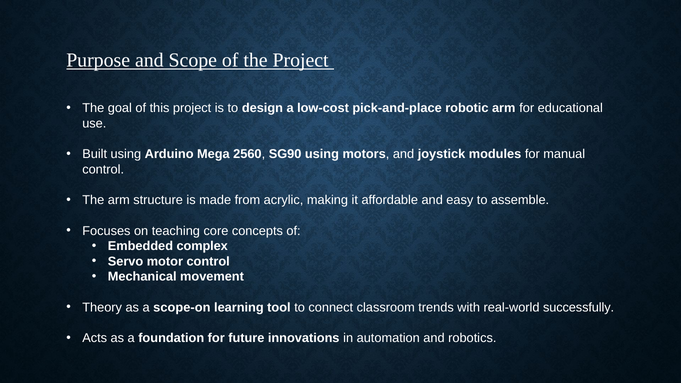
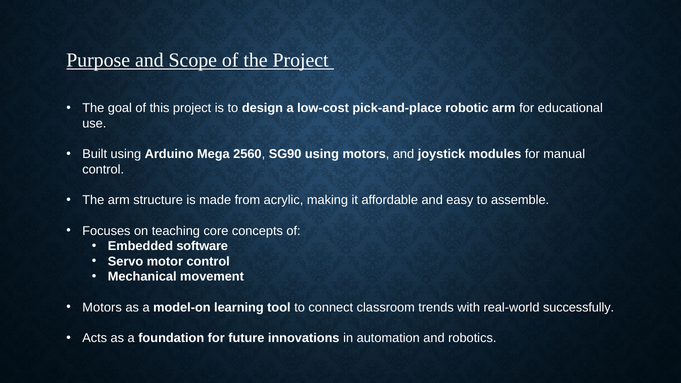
complex: complex -> software (202, 246)
Theory: Theory -> Motors (102, 307)
scope-on: scope-on -> model-on (182, 307)
